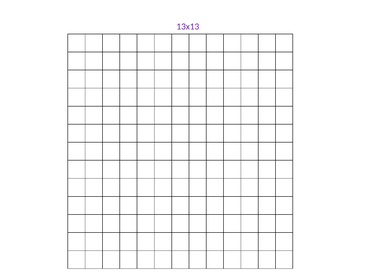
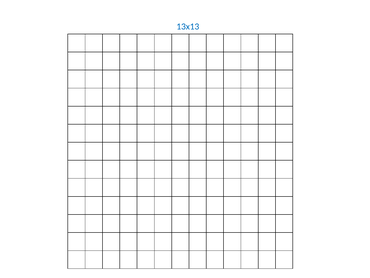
13x13 colour: purple -> blue (188, 27)
